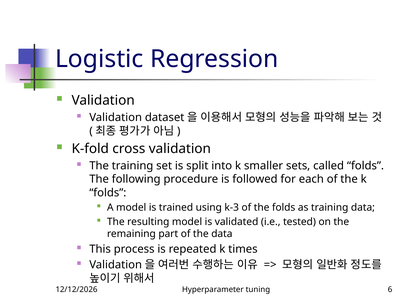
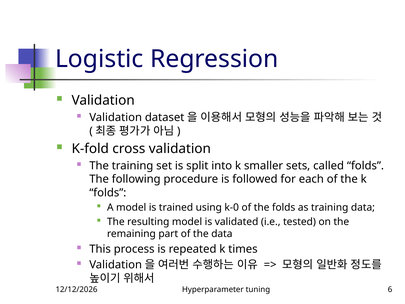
k-3: k-3 -> k-0 (232, 207)
